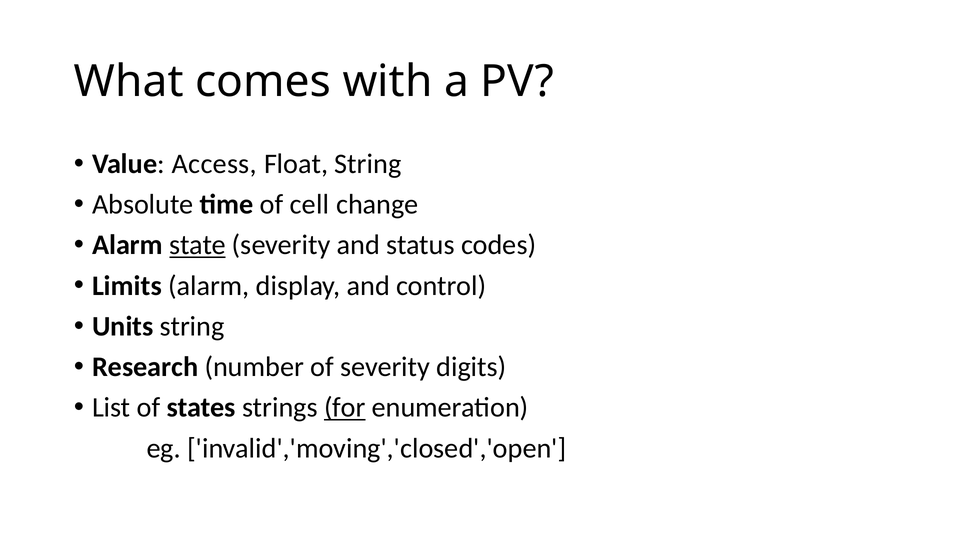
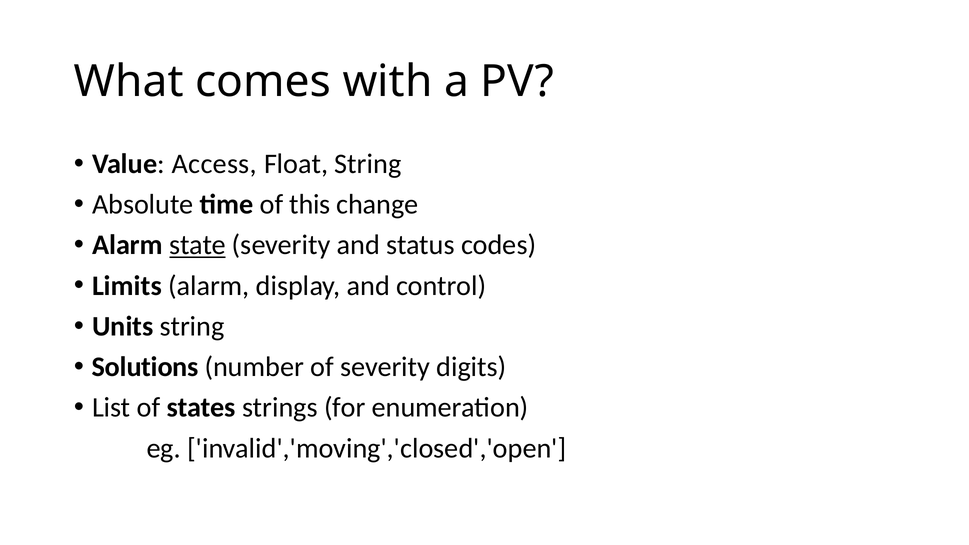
cell: cell -> this (310, 204)
Research: Research -> Solutions (145, 367)
for underline: present -> none (345, 408)
